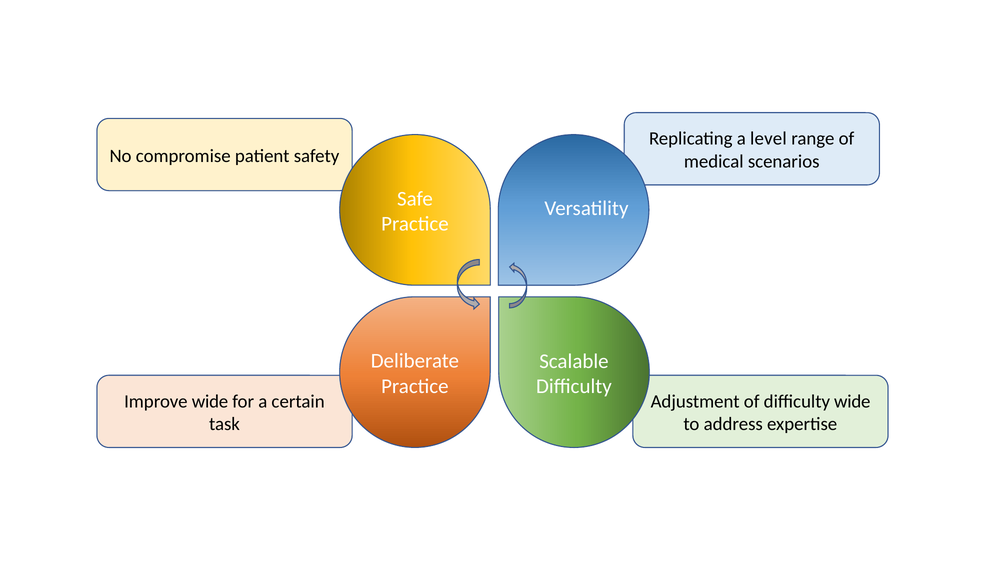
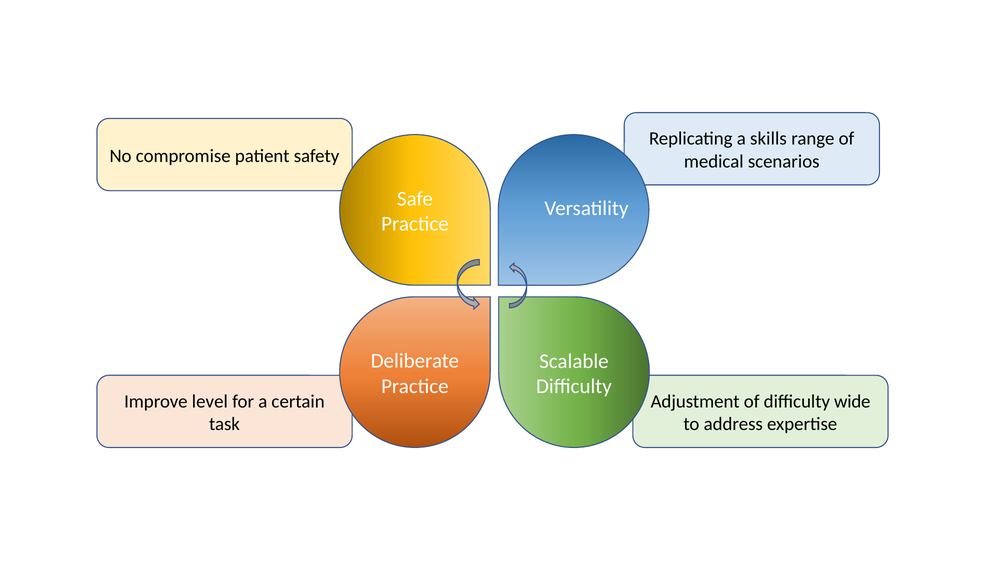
level: level -> skills (768, 139)
Improve wide: wide -> level (210, 401)
